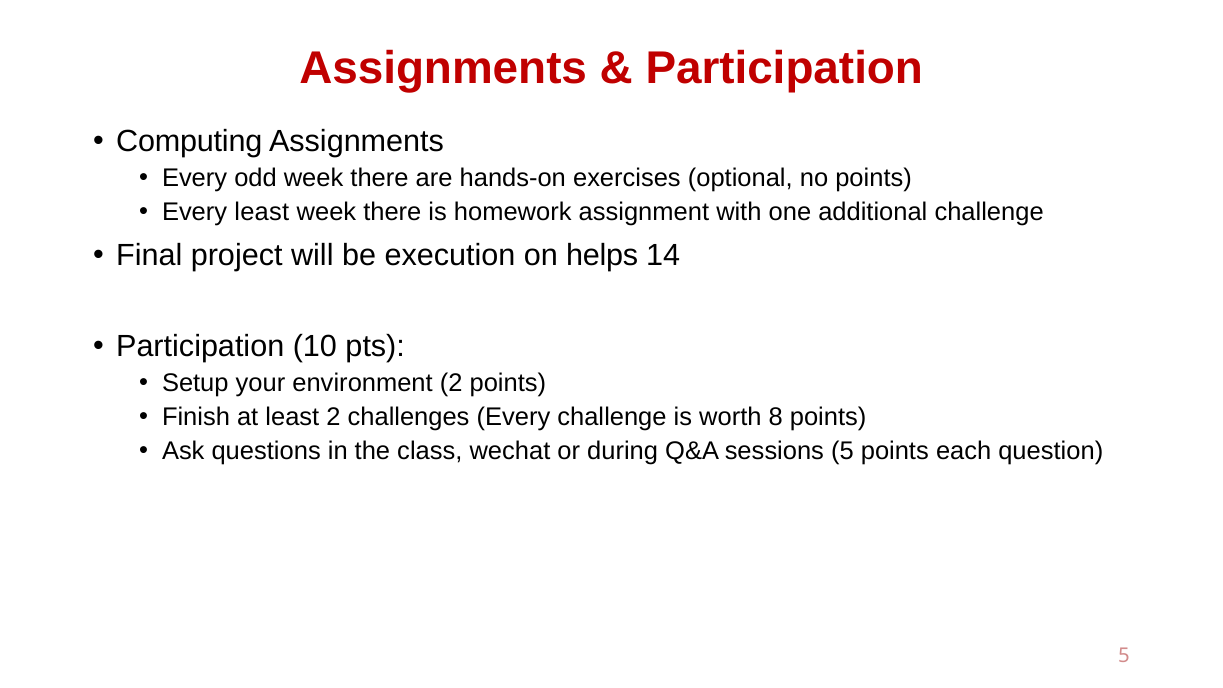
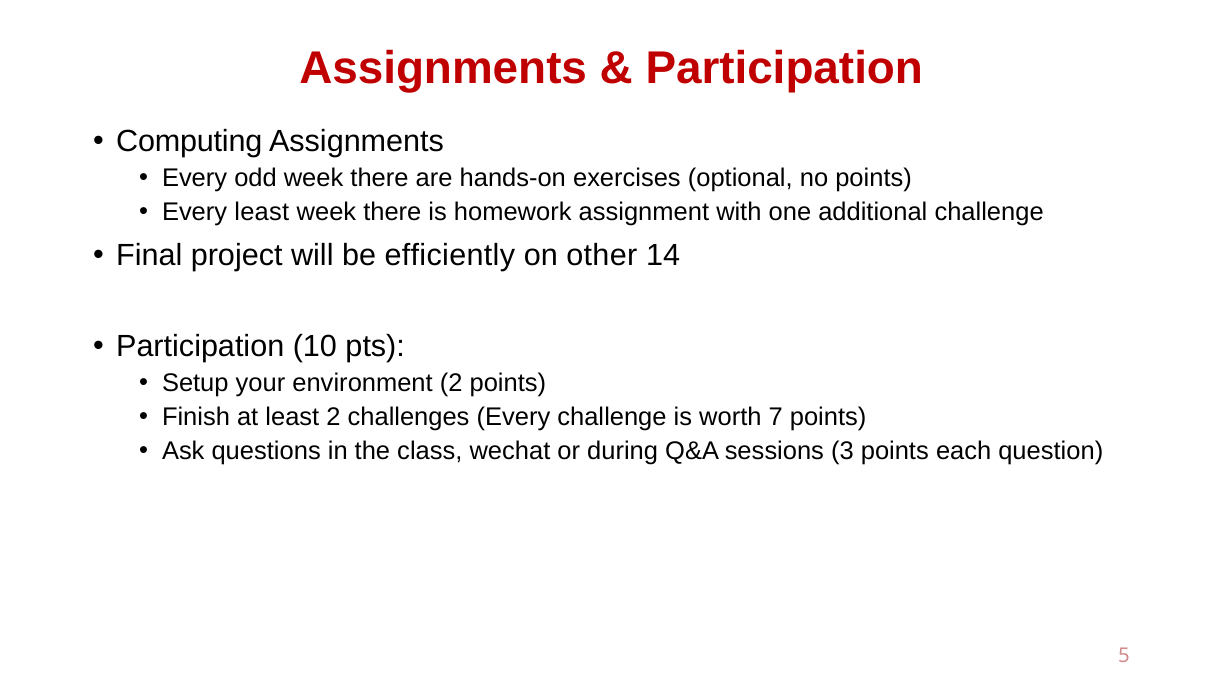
execution: execution -> efficiently (450, 255)
helps: helps -> other (602, 255)
8: 8 -> 7 (776, 417)
sessions 5: 5 -> 3 (842, 451)
